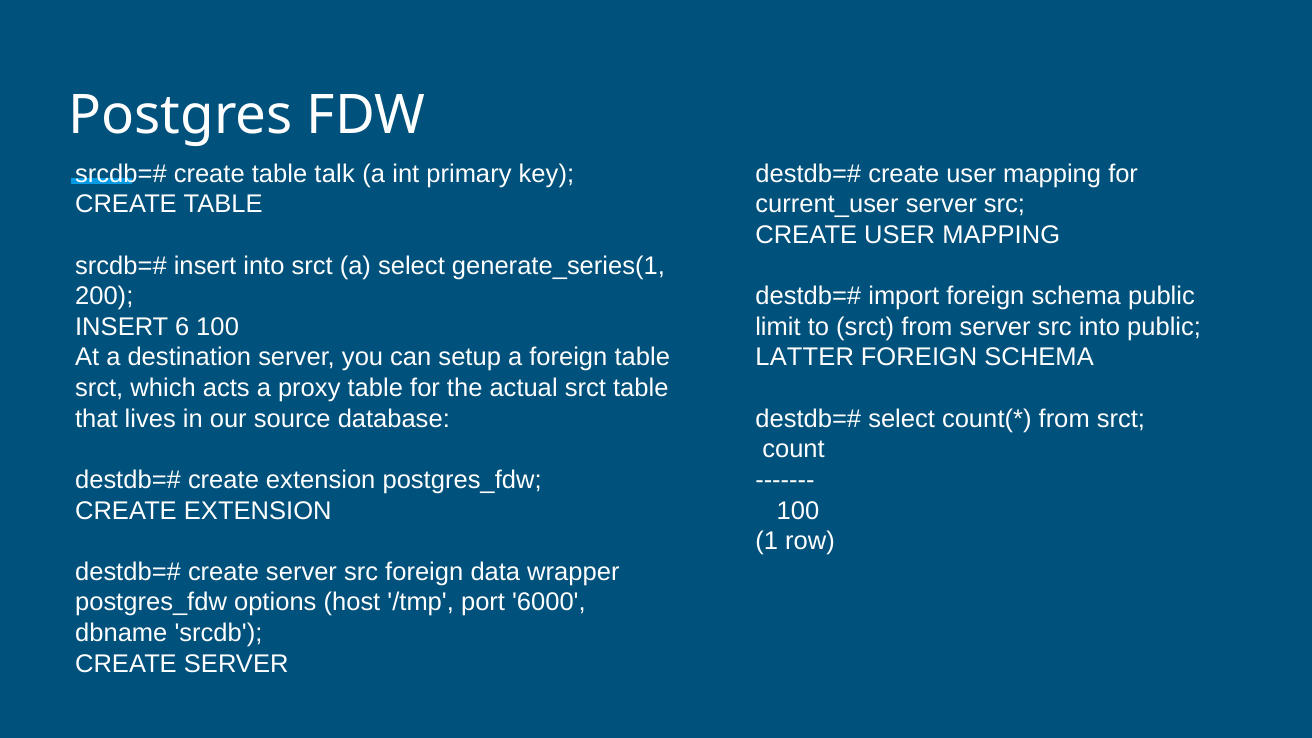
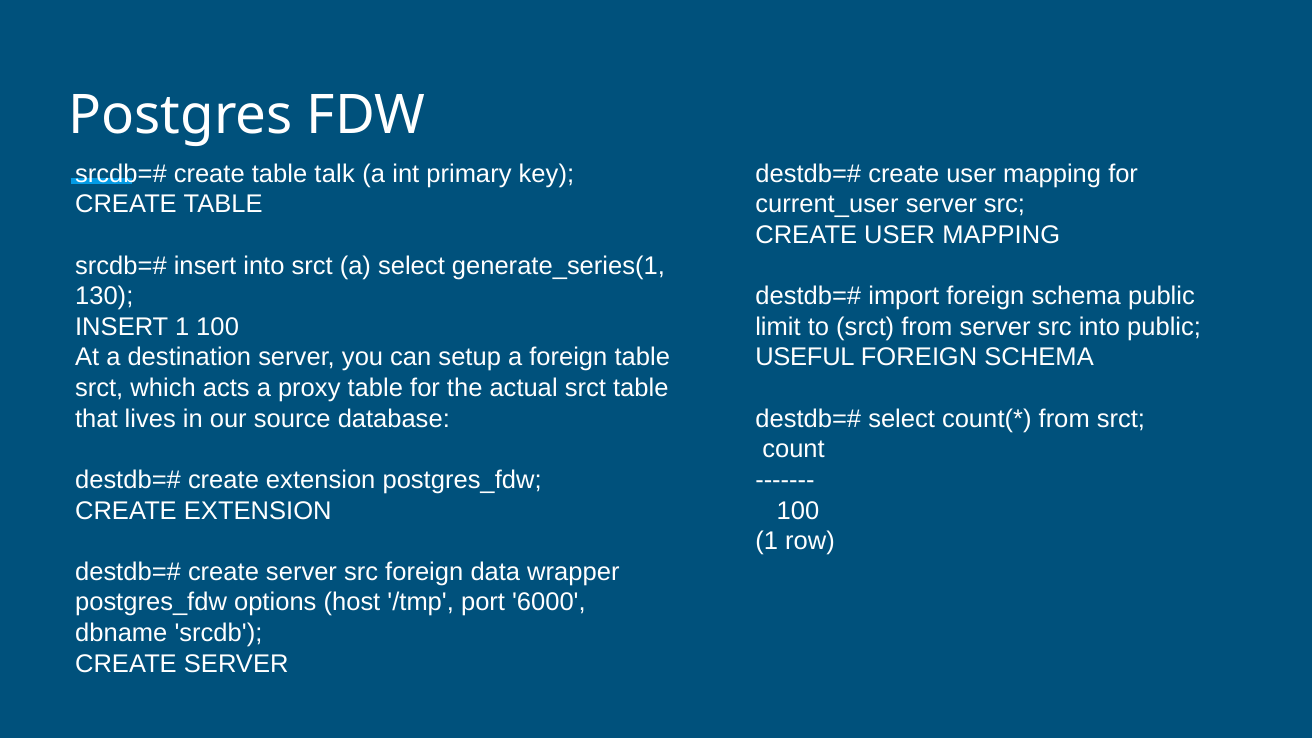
200: 200 -> 130 (104, 296)
INSERT 6: 6 -> 1 (182, 327)
LATTER: LATTER -> USEFUL (805, 358)
